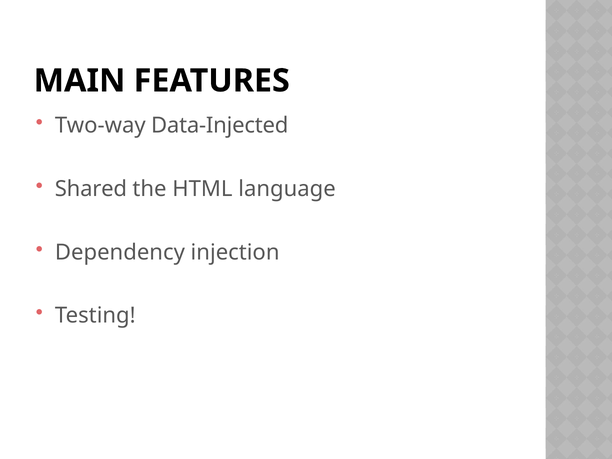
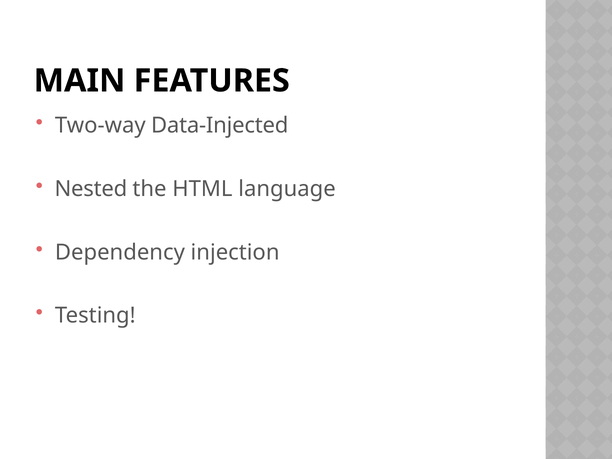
Shared: Shared -> Nested (91, 189)
